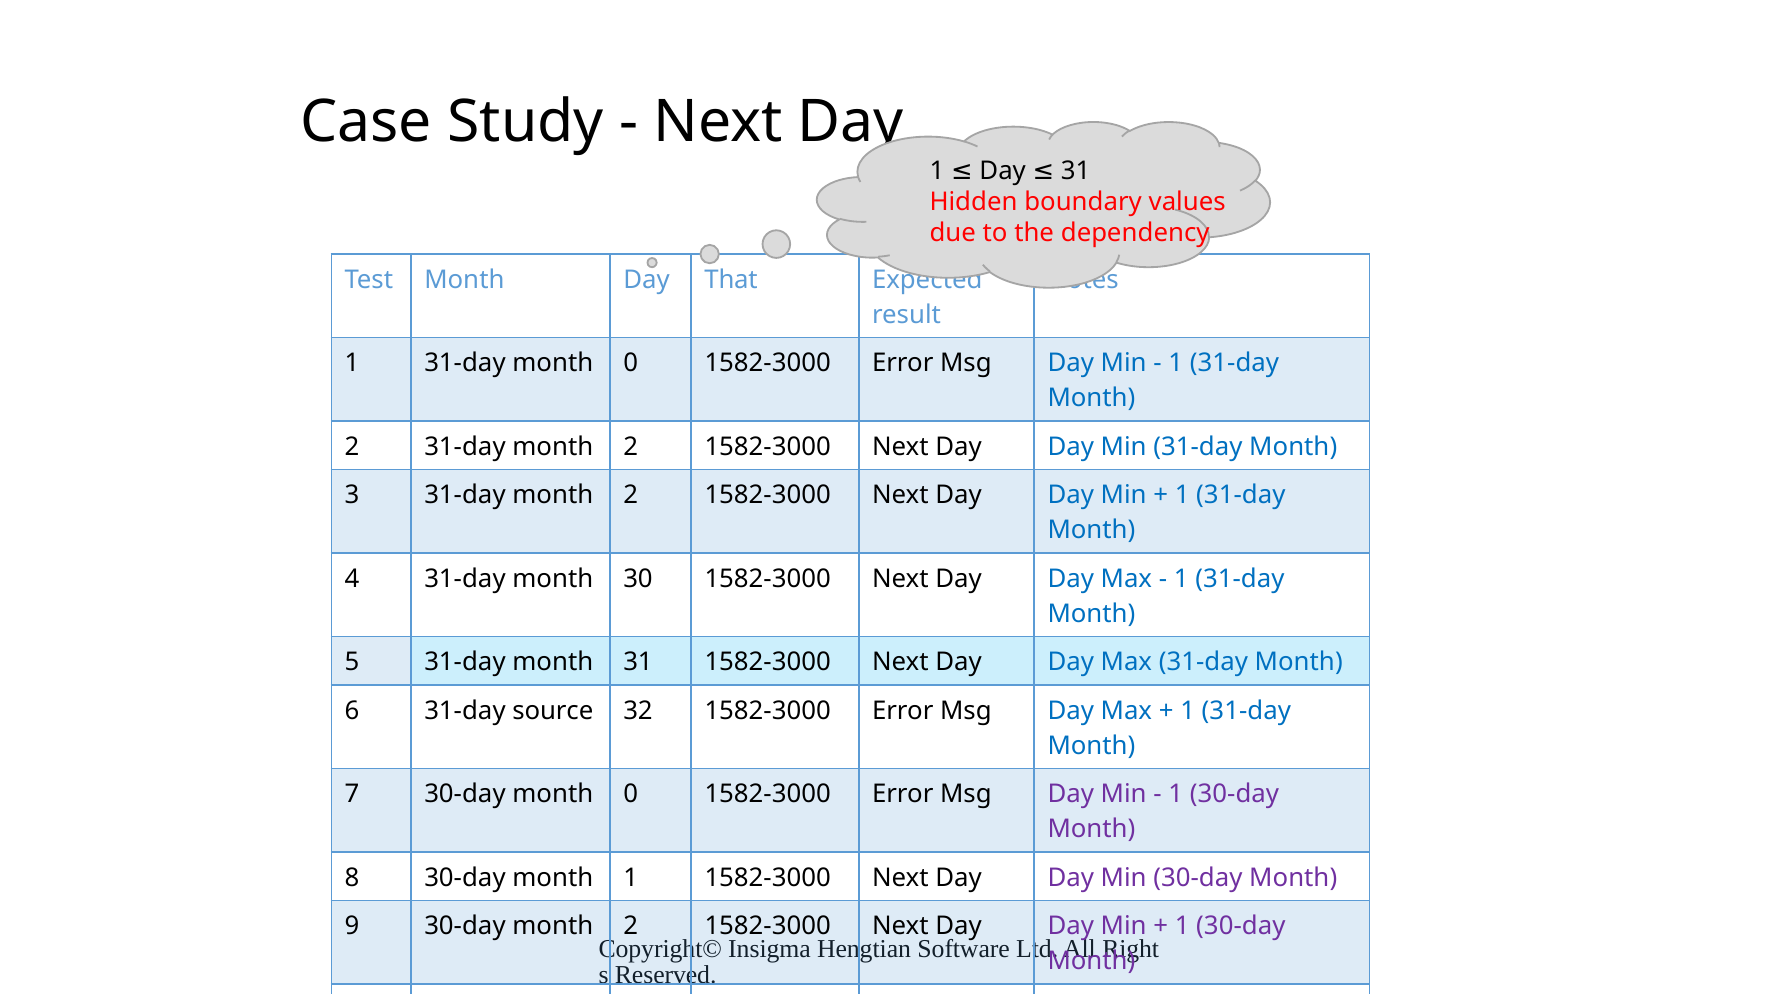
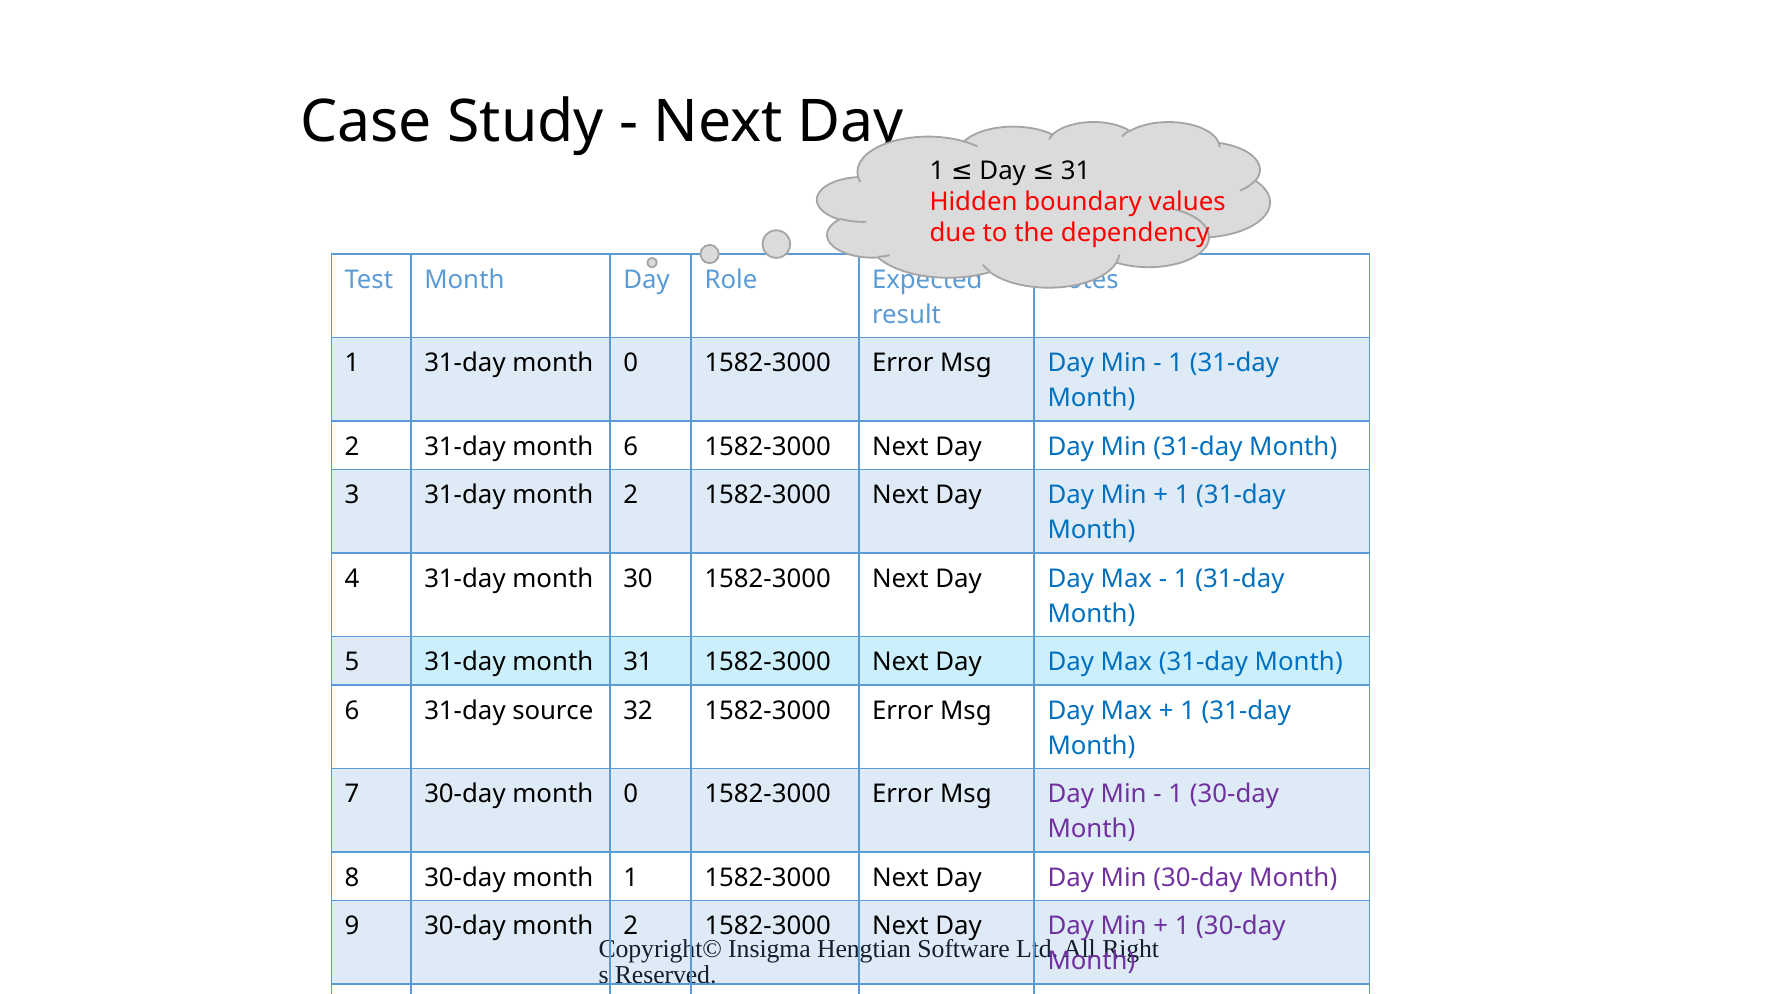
That: That -> Role (731, 280)
2 31-day month 2: 2 -> 6 (631, 447)
